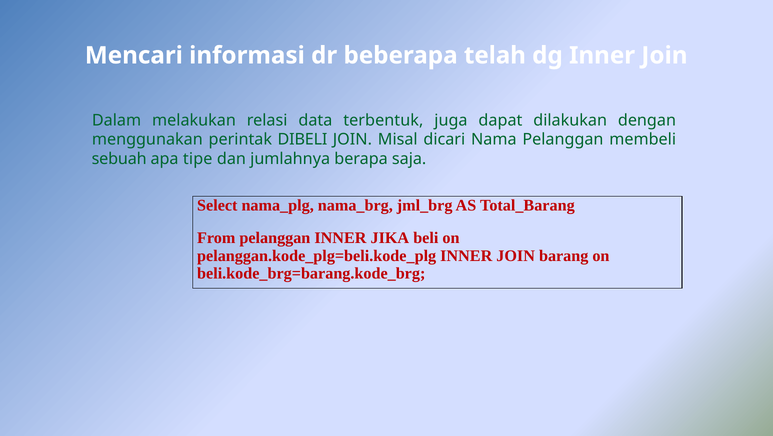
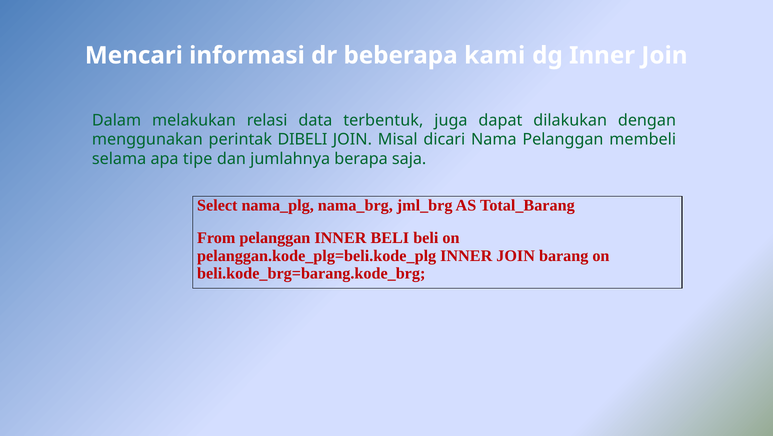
telah: telah -> kami (495, 55)
sebuah: sebuah -> selama (119, 159)
INNER JIKA: JIKA -> BELI (390, 238)
